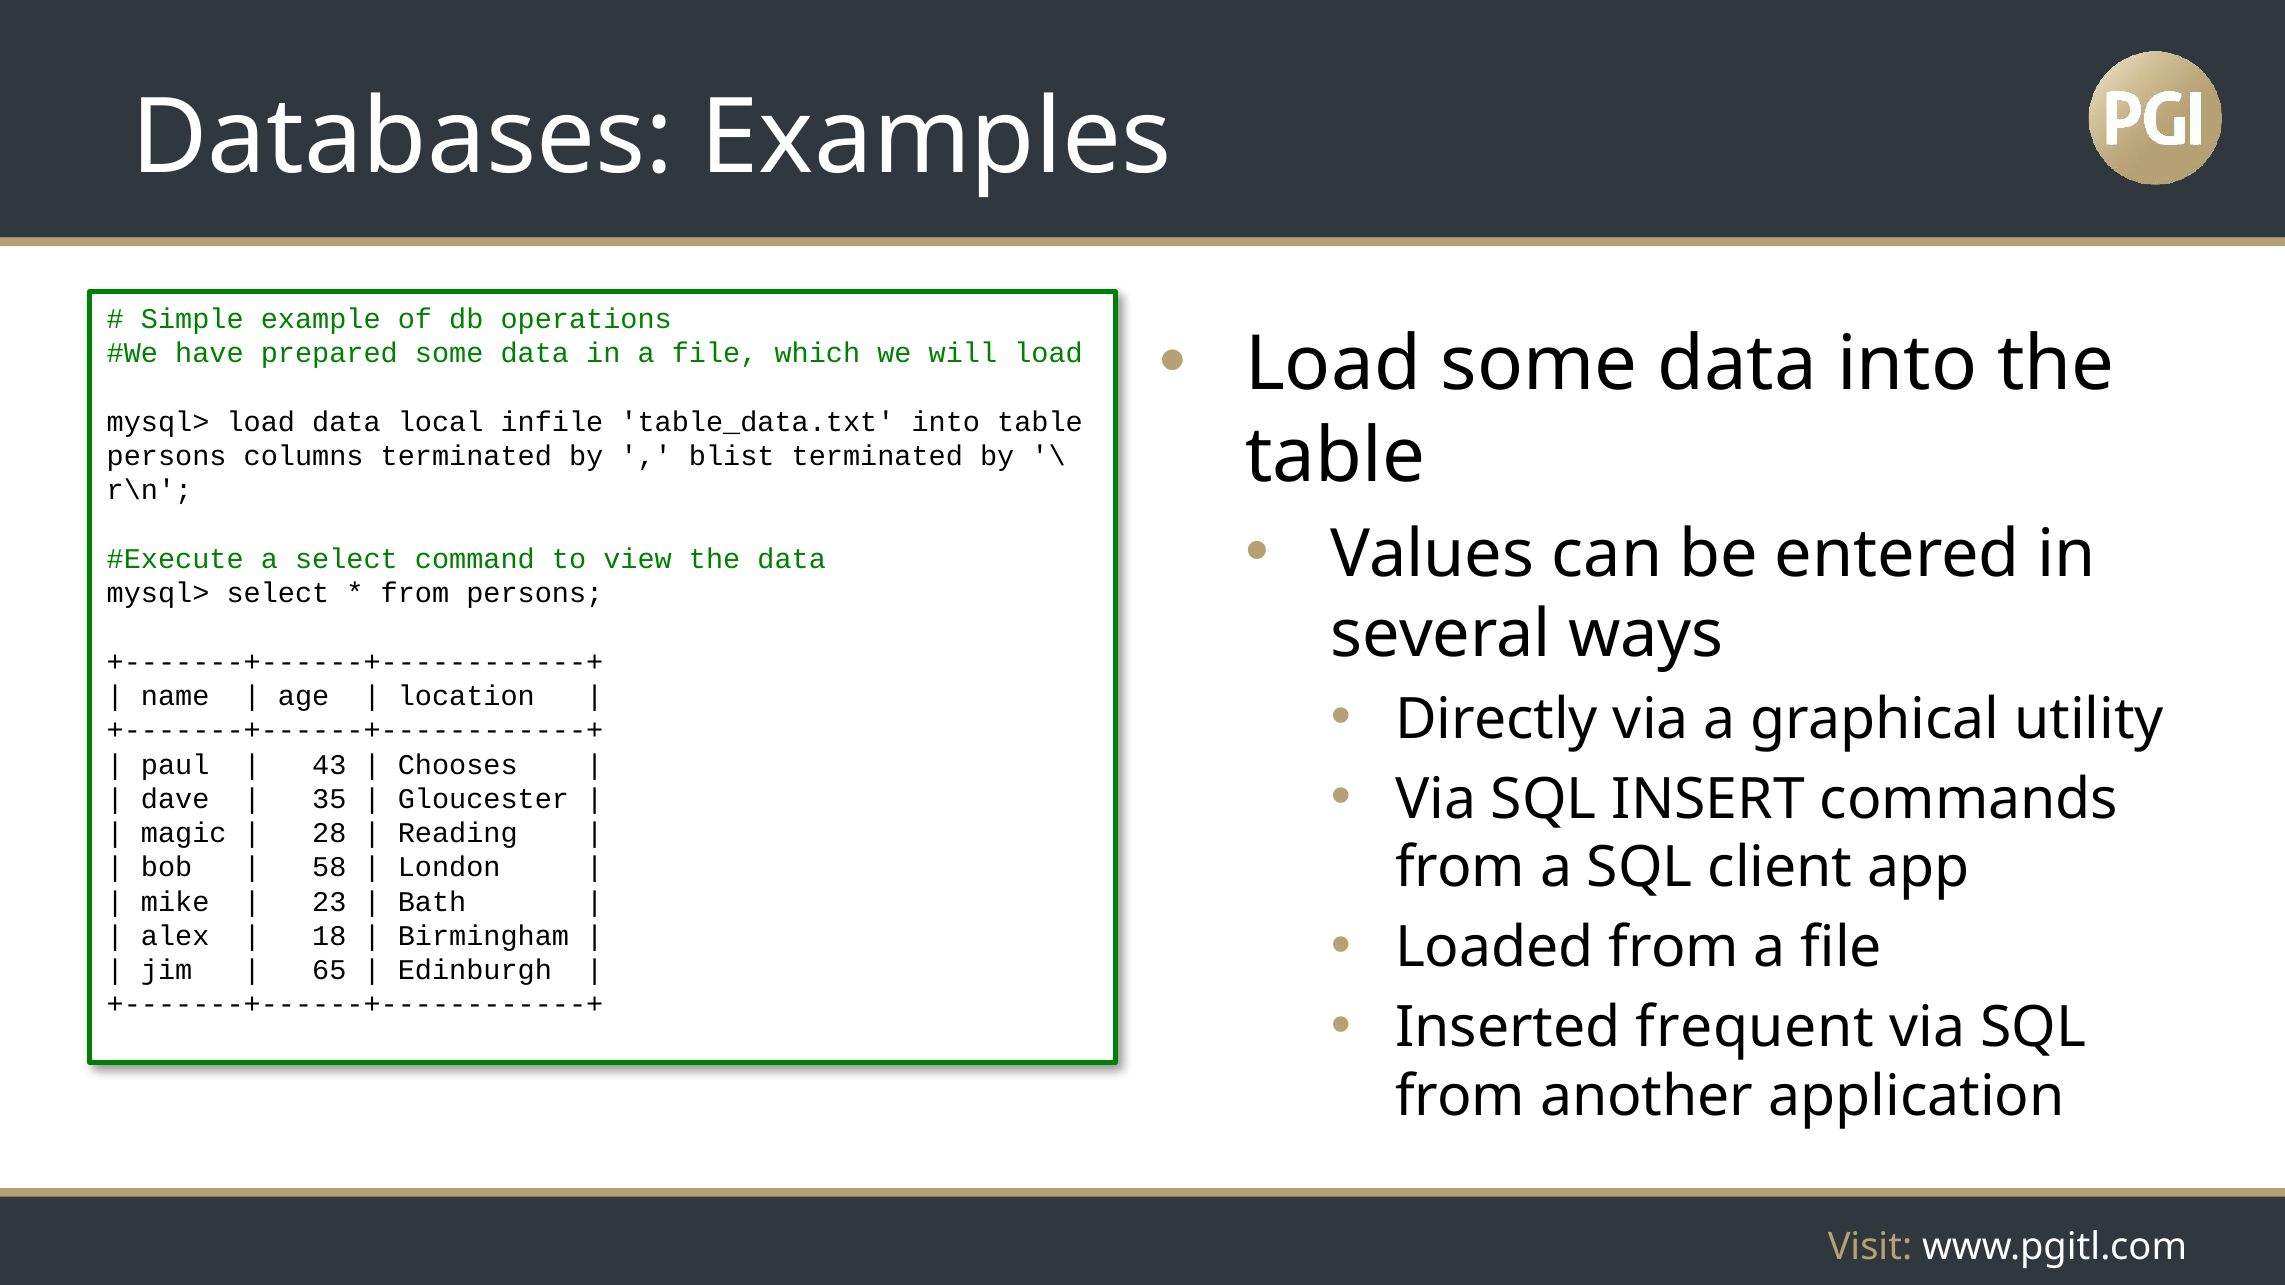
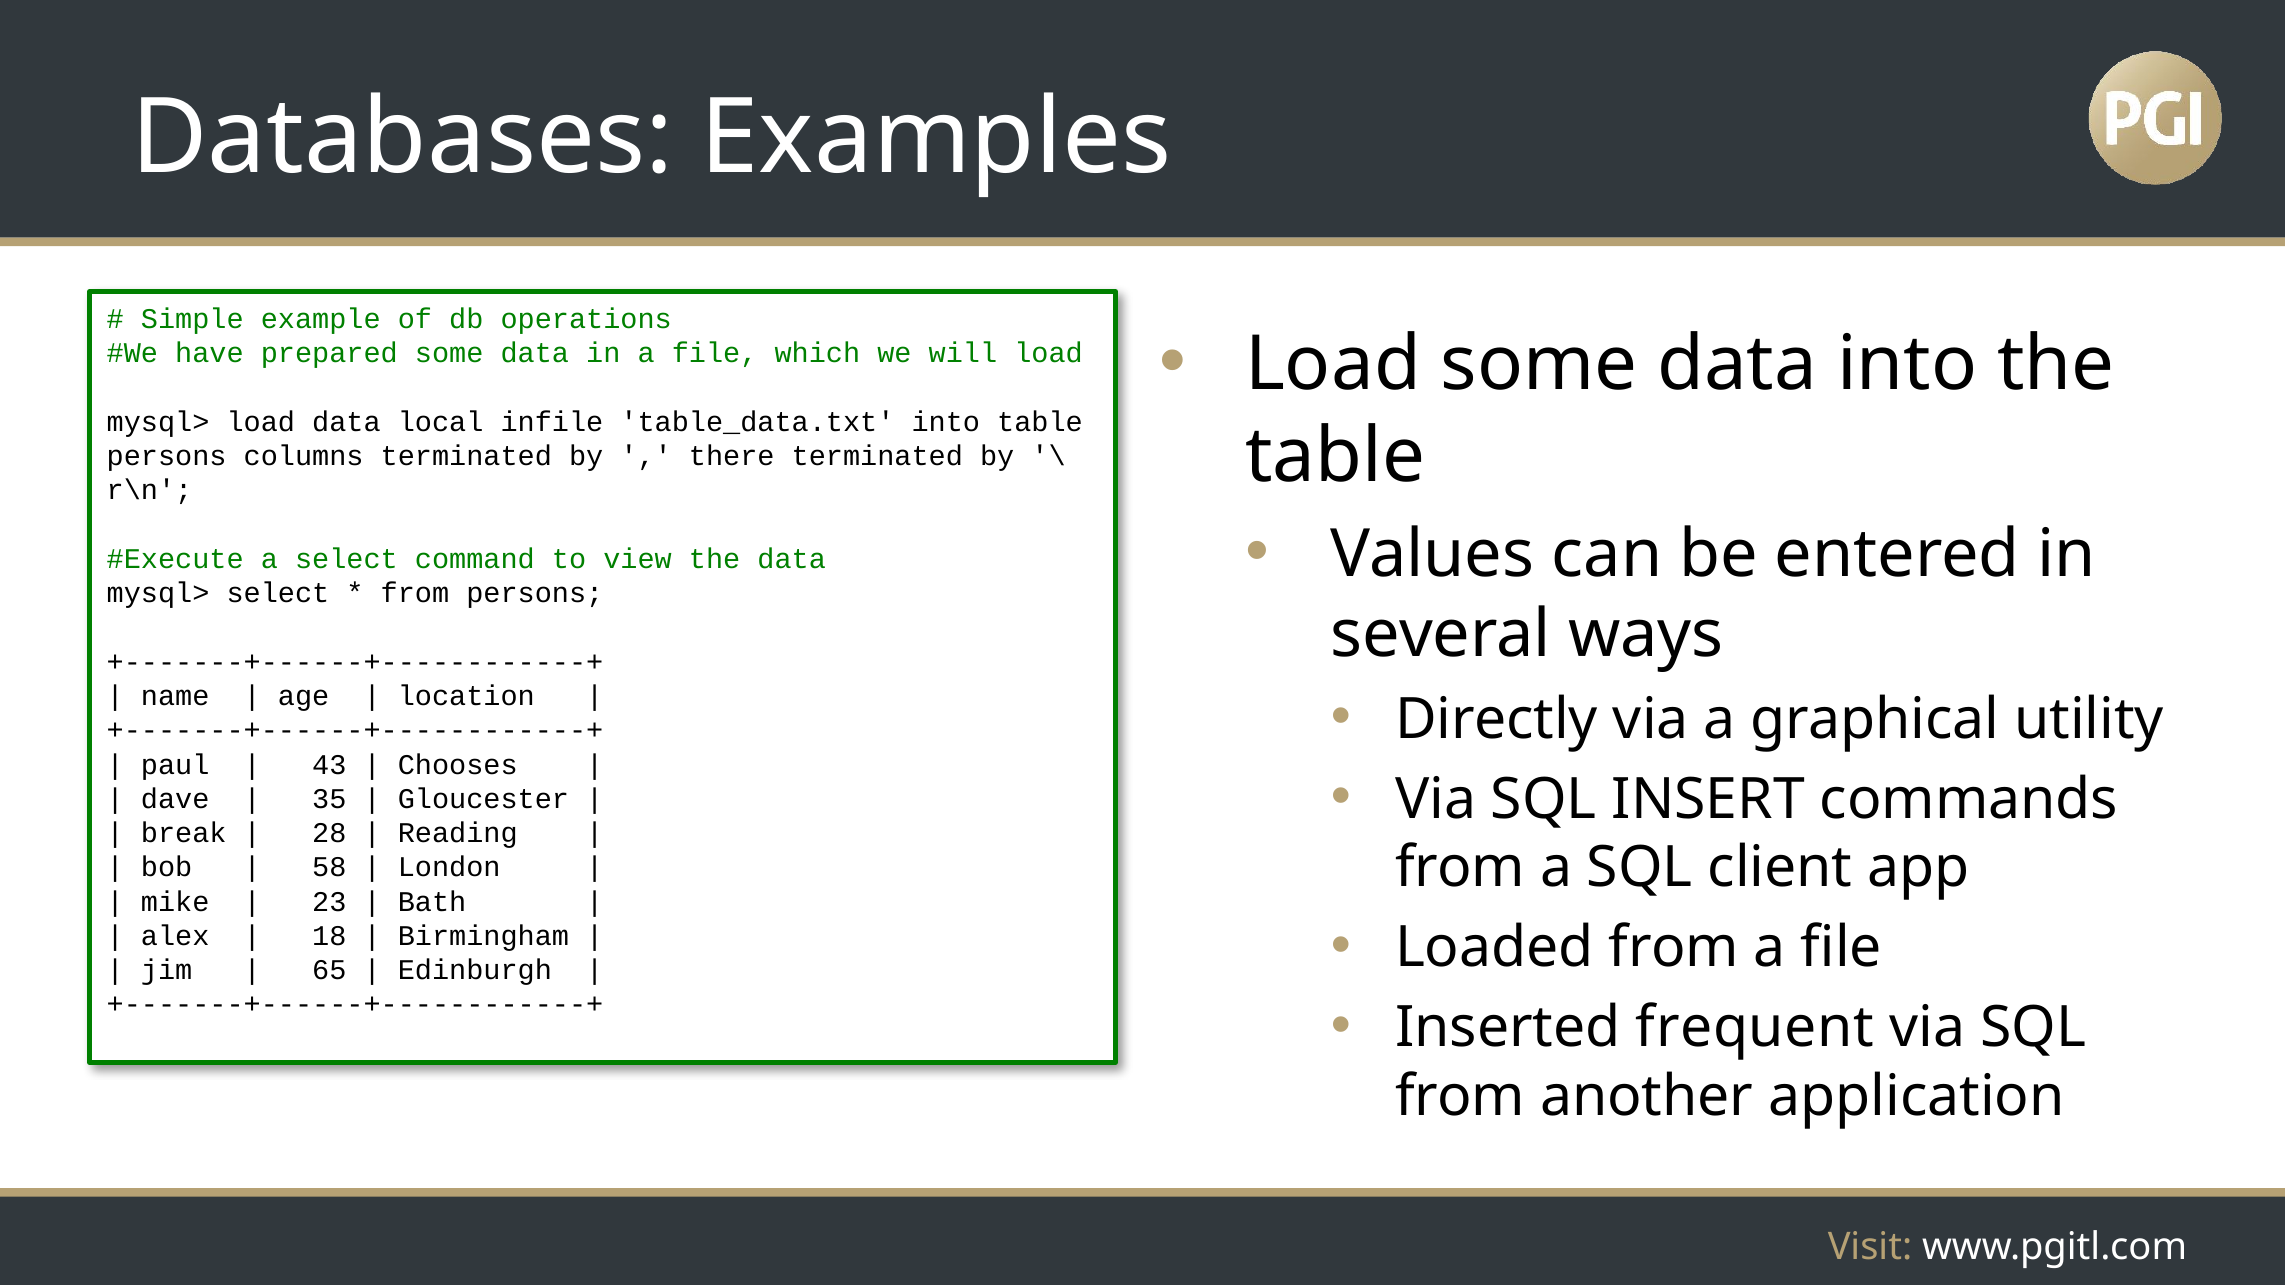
blist: blist -> there (732, 456)
magic: magic -> break (184, 833)
